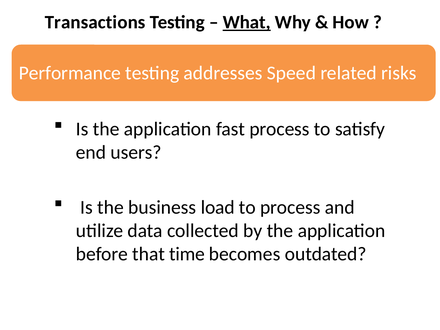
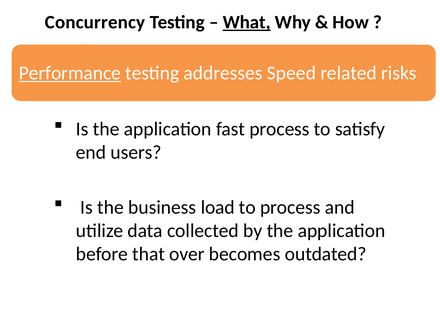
Transactions: Transactions -> Concurrency (95, 22)
Performance underline: none -> present (70, 73)
time: time -> over (187, 254)
